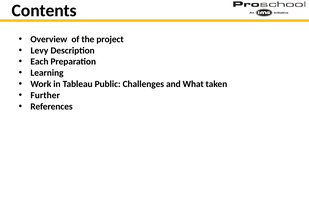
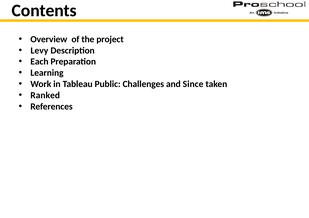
What: What -> Since (193, 84)
Further: Further -> Ranked (45, 95)
